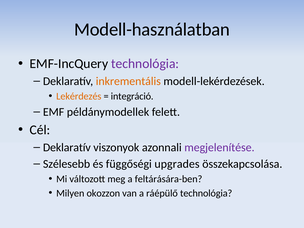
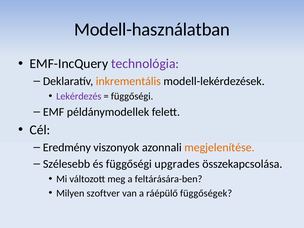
Lekérdezés colour: orange -> purple (79, 96)
integráció: integráció -> függőségi (132, 96)
Deklaratív: Deklaratív -> Eredmény (67, 147)
megjelenítése colour: purple -> orange (219, 147)
okozzon: okozzon -> szoftver (103, 193)
ráépülő technológia: technológia -> függőségek (206, 193)
